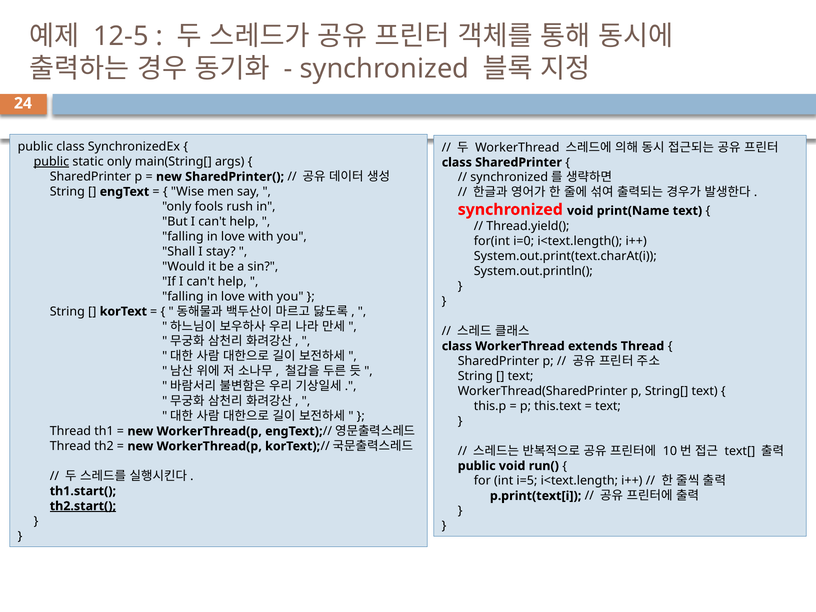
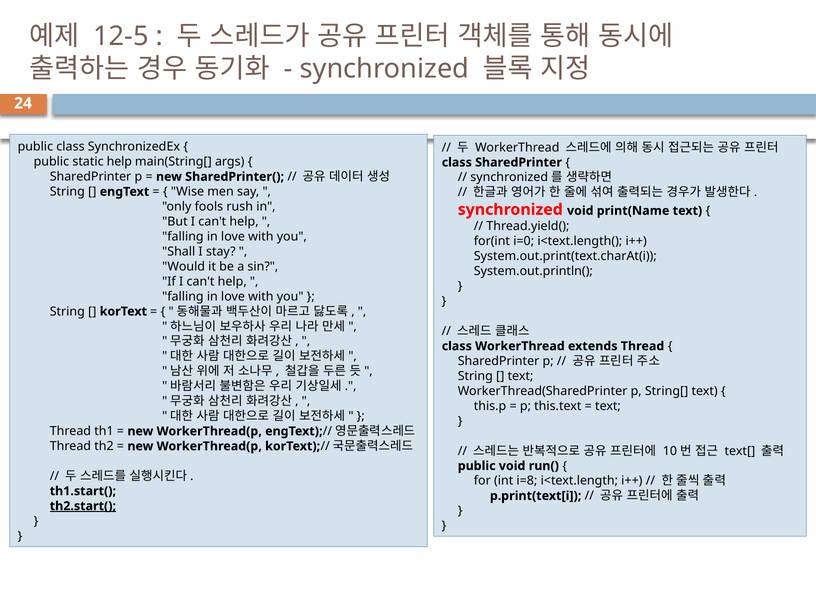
public underline: present -> none (51, 162)
static only: only -> help (119, 162)
i=5: i=5 -> i=8 (527, 481)
